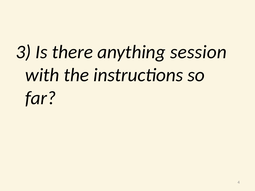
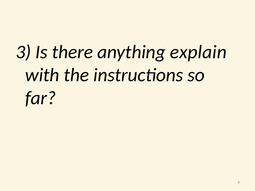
session: session -> explain (198, 52)
